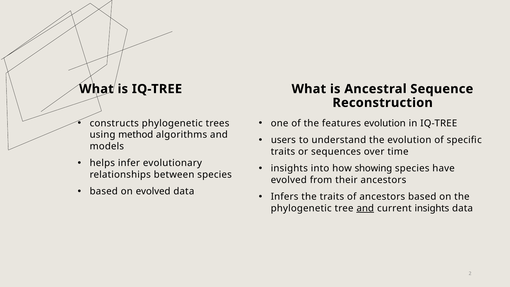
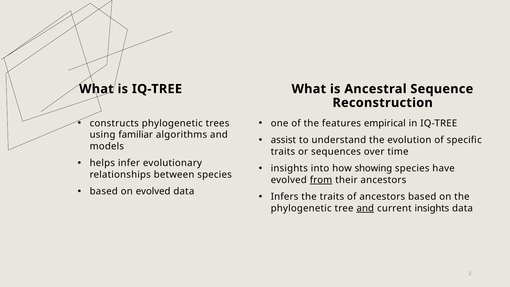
features evolution: evolution -> empirical (385, 123)
method: method -> familiar (136, 135)
users: users -> assist (283, 140)
from underline: none -> present (321, 180)
